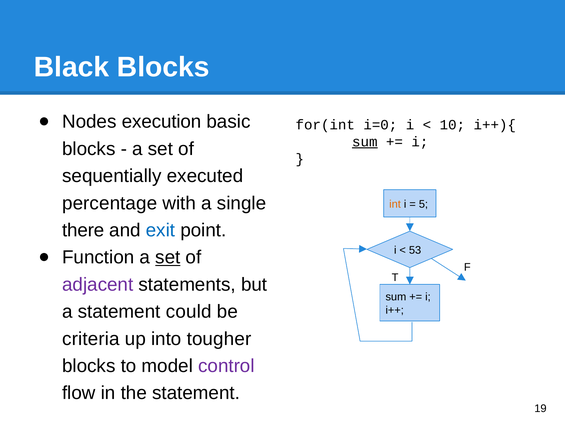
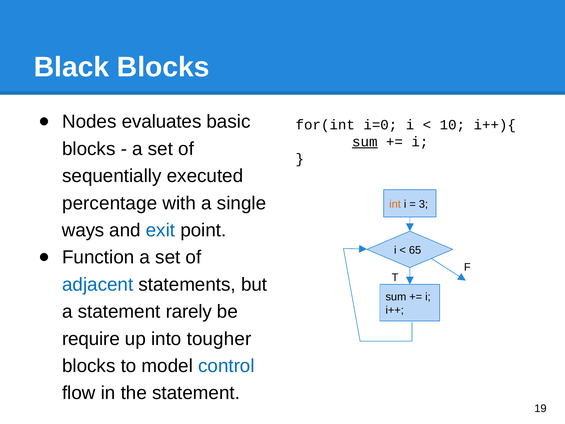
execution: execution -> evaluates (162, 122)
5: 5 -> 3 (423, 204)
there: there -> ways (83, 230)
53: 53 -> 65 (415, 250)
set underline: present -> none (168, 257)
adjacent colour: purple -> blue (98, 284)
could: could -> rarely (189, 311)
criteria: criteria -> require (91, 339)
control colour: purple -> blue (226, 366)
